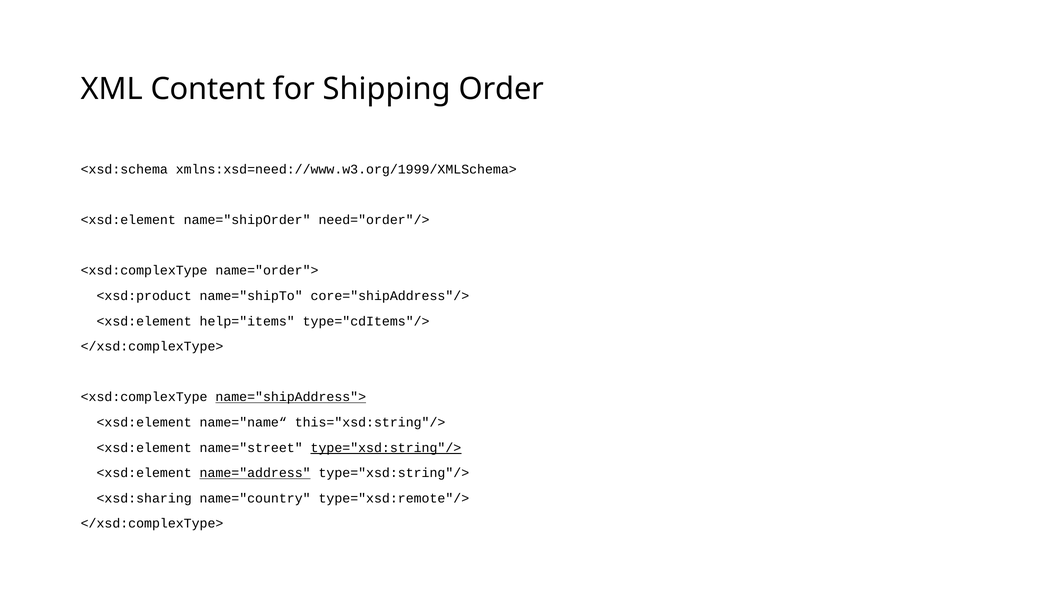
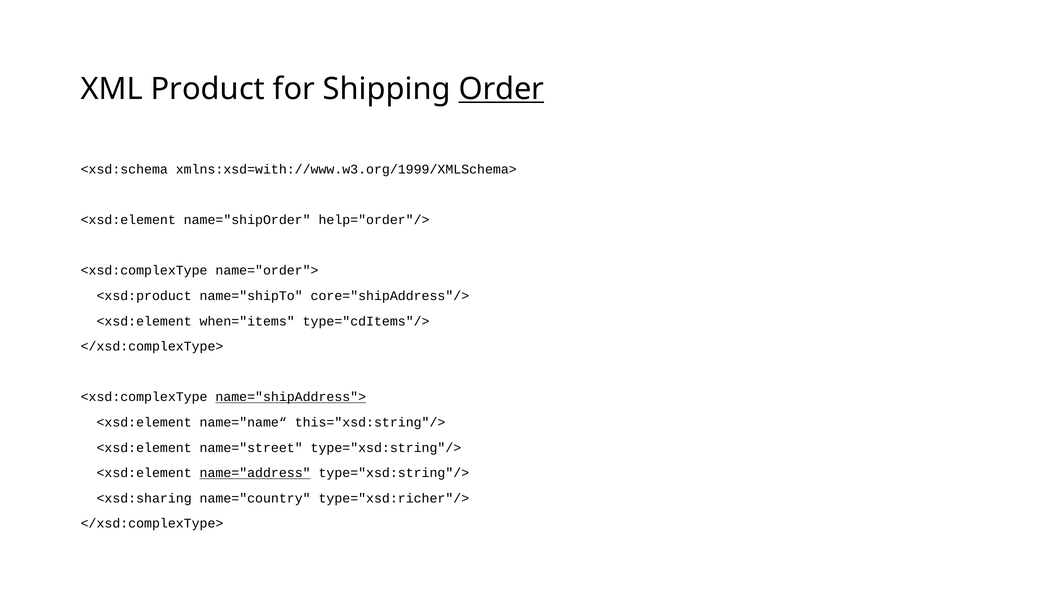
Content: Content -> Product (208, 89)
Order underline: none -> present (501, 89)
xmlns:xsd=need://www.w3.org/1999/XMLSchema>: xmlns:xsd=need://www.w3.org/1999/XMLSchema> -> xmlns:xsd=with://www.w3.org/1999/XMLSchema> (346, 169)
need="order"/>: need="order"/> -> help="order"/> (374, 220)
help="items: help="items -> when="items (247, 321)
type="xsd:string"/> underline: present -> none (386, 448)
type="xsd:remote"/>: type="xsd:remote"/> -> type="xsd:richer"/> (394, 498)
